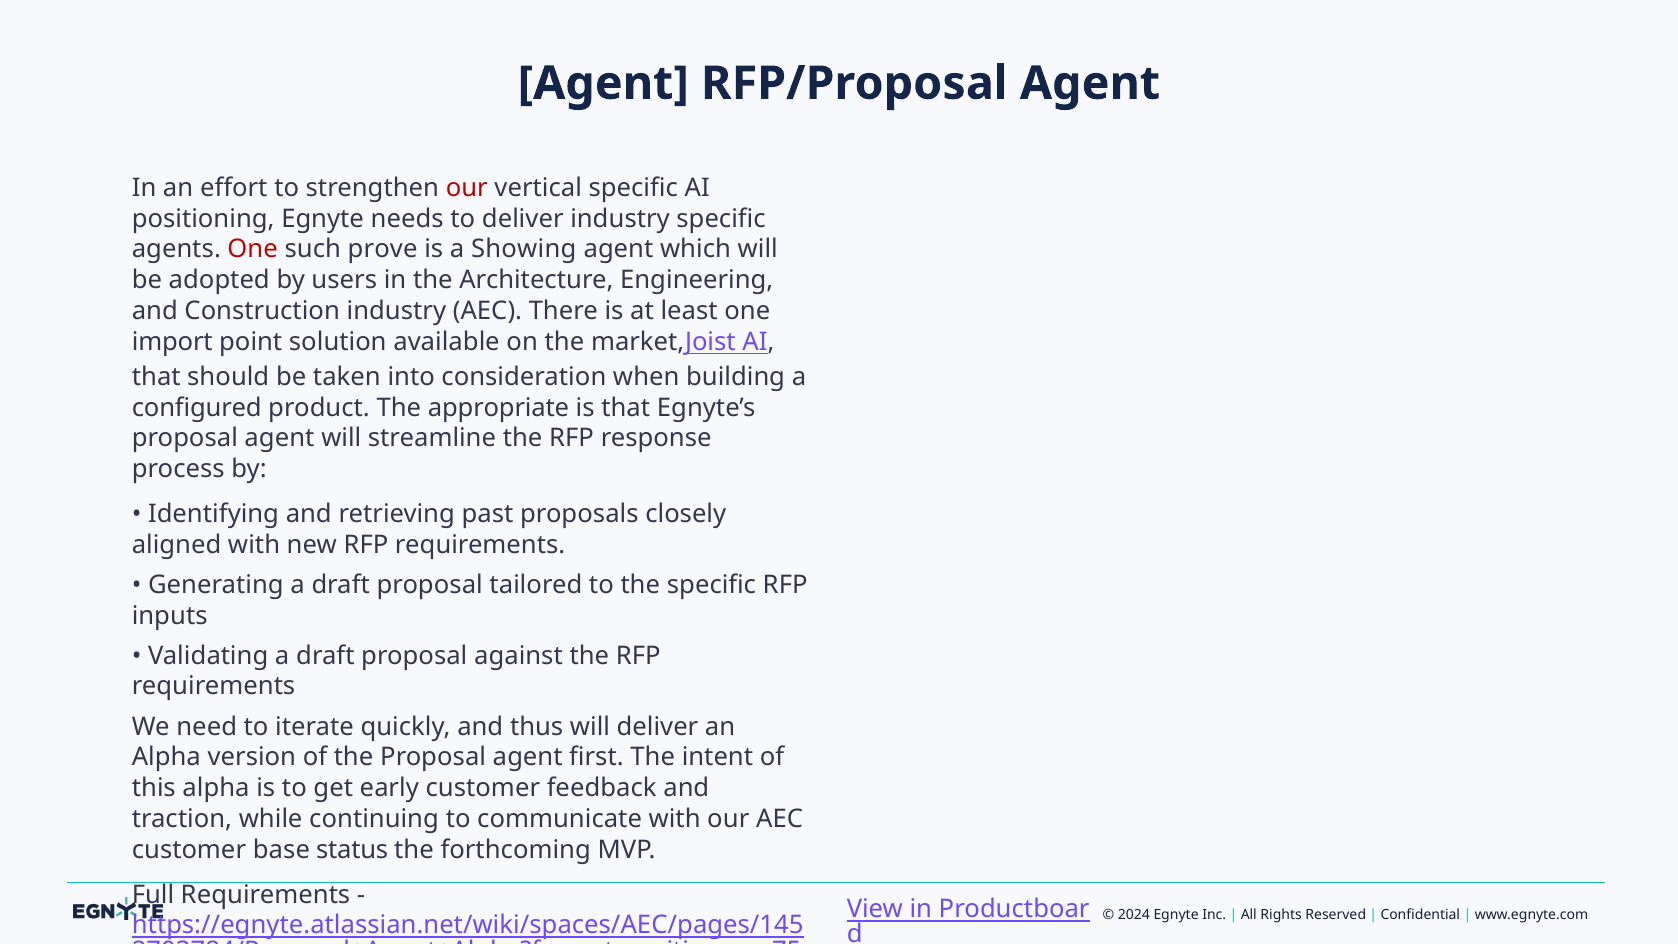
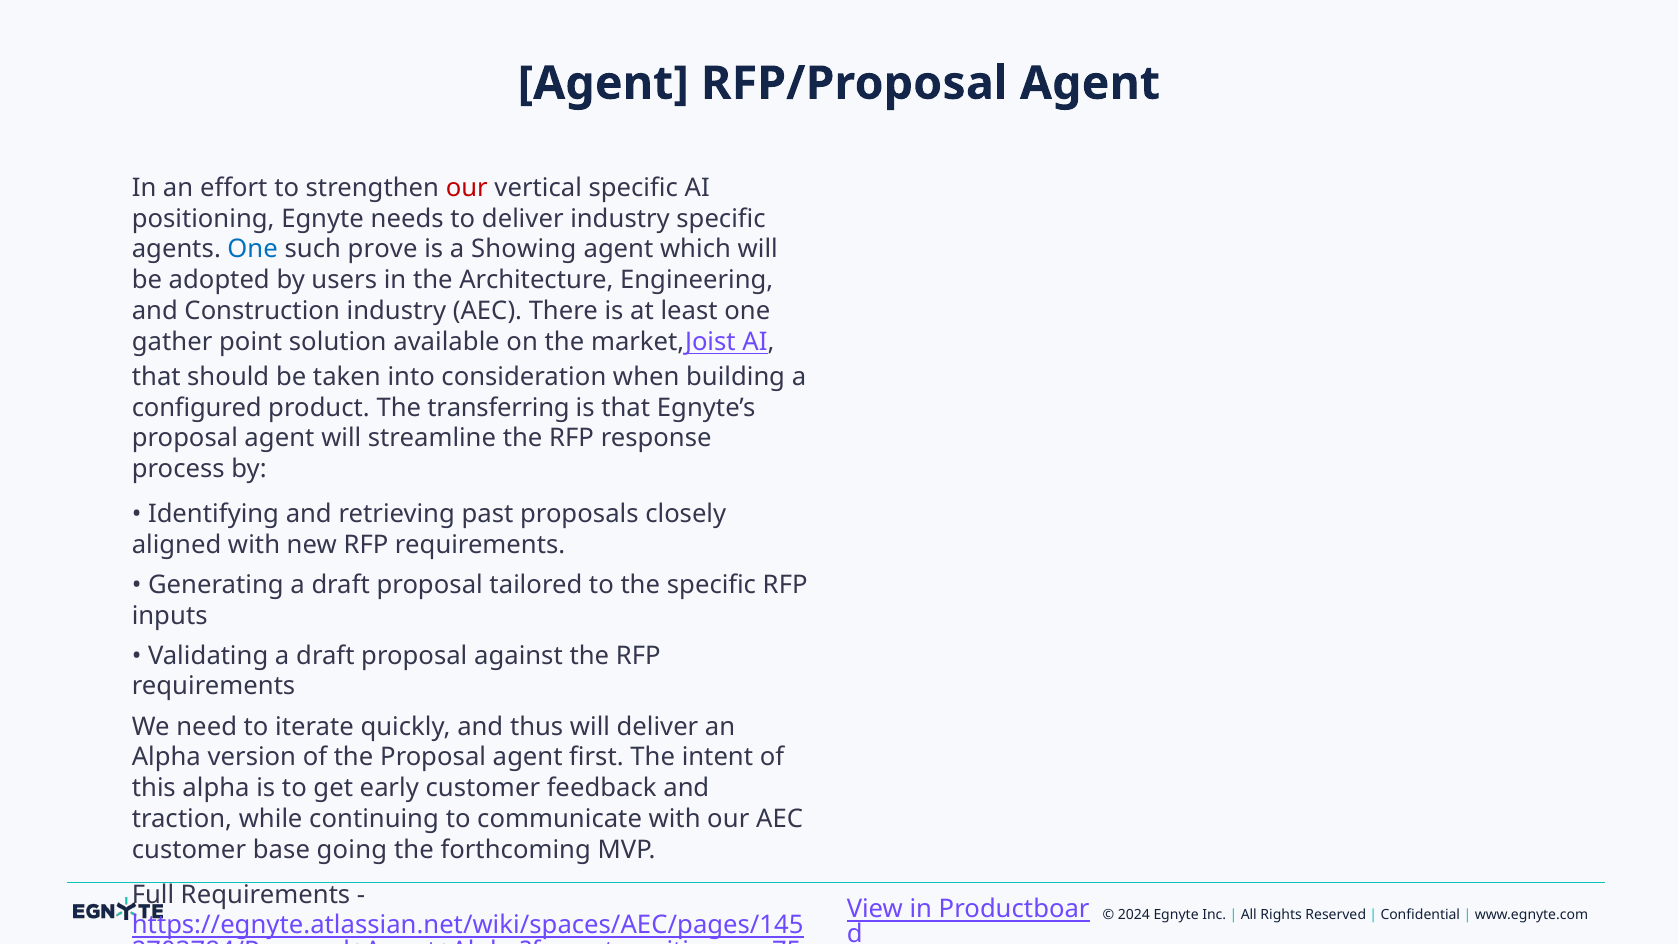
One colour: red -> blue (253, 249)
import: import -> gather (172, 342)
appropriate: appropriate -> transferring (499, 408)
status: status -> going (352, 850)
